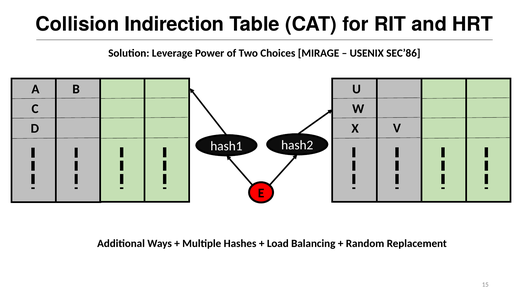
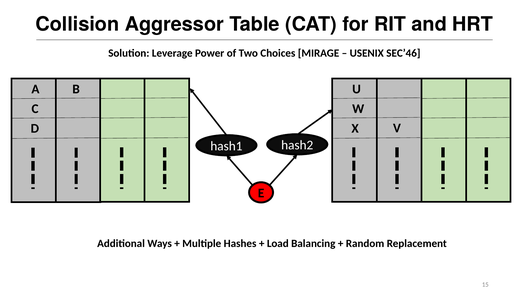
Indirection: Indirection -> Aggressor (174, 24)
SEC’86: SEC’86 -> SEC’46 (403, 53)
